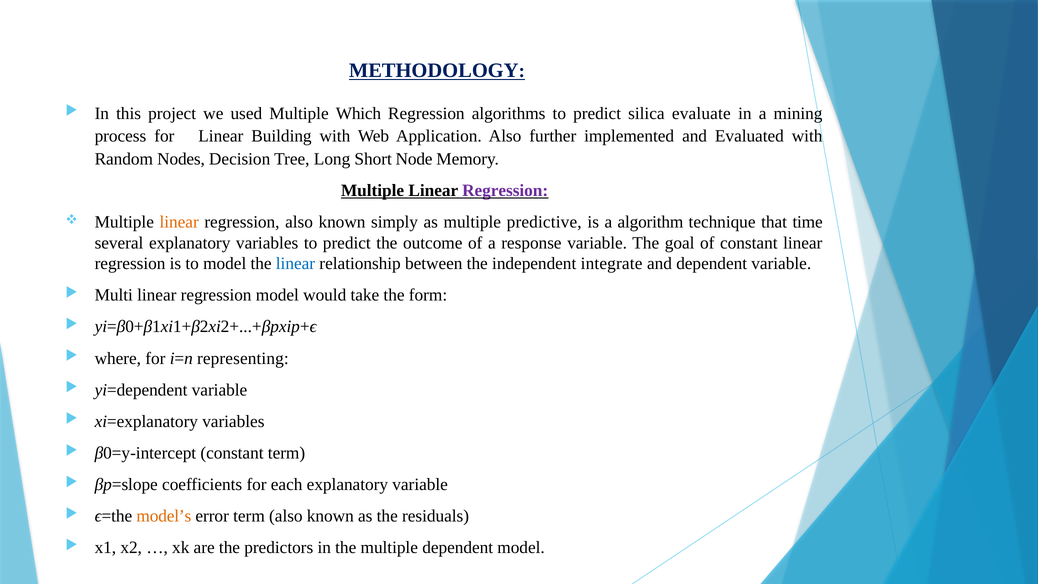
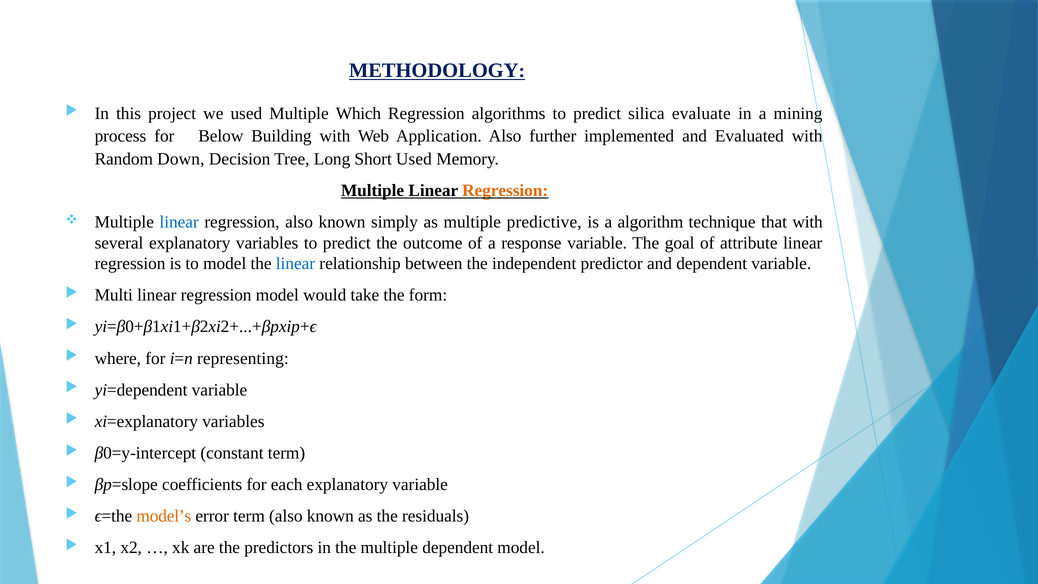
for Linear: Linear -> Below (221, 136)
Nodes: Nodes -> Down (181, 159)
Short Node: Node -> Used (414, 159)
Regression colour: purple -> orange (505, 191)
linear colour: orange -> blue (179, 222)
that time: time -> with (808, 222)
of constant: constant -> attribute (749, 243)
integrate: integrate -> predictor (612, 264)
